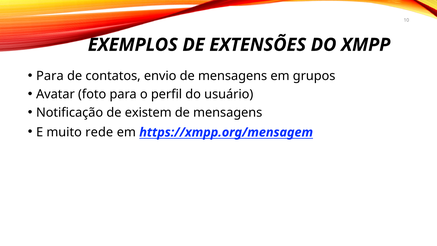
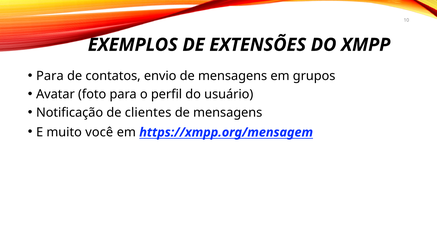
existem: existem -> clientes (148, 112)
rede: rede -> você (99, 132)
